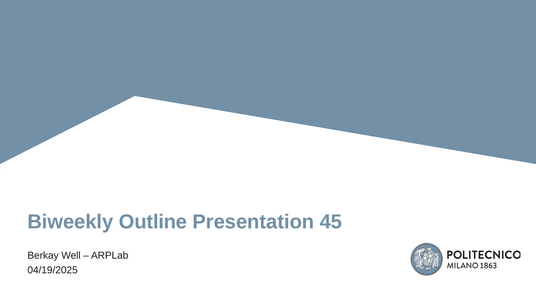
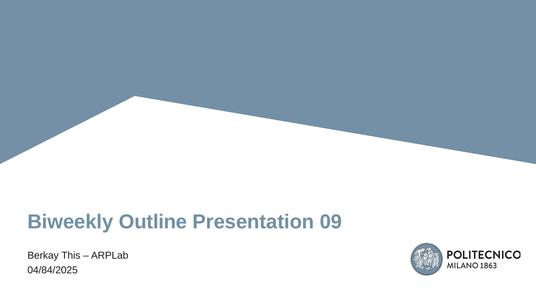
45: 45 -> 09 (331, 222)
Well: Well -> This (71, 255)
04/19/2025: 04/19/2025 -> 04/84/2025 (53, 270)
